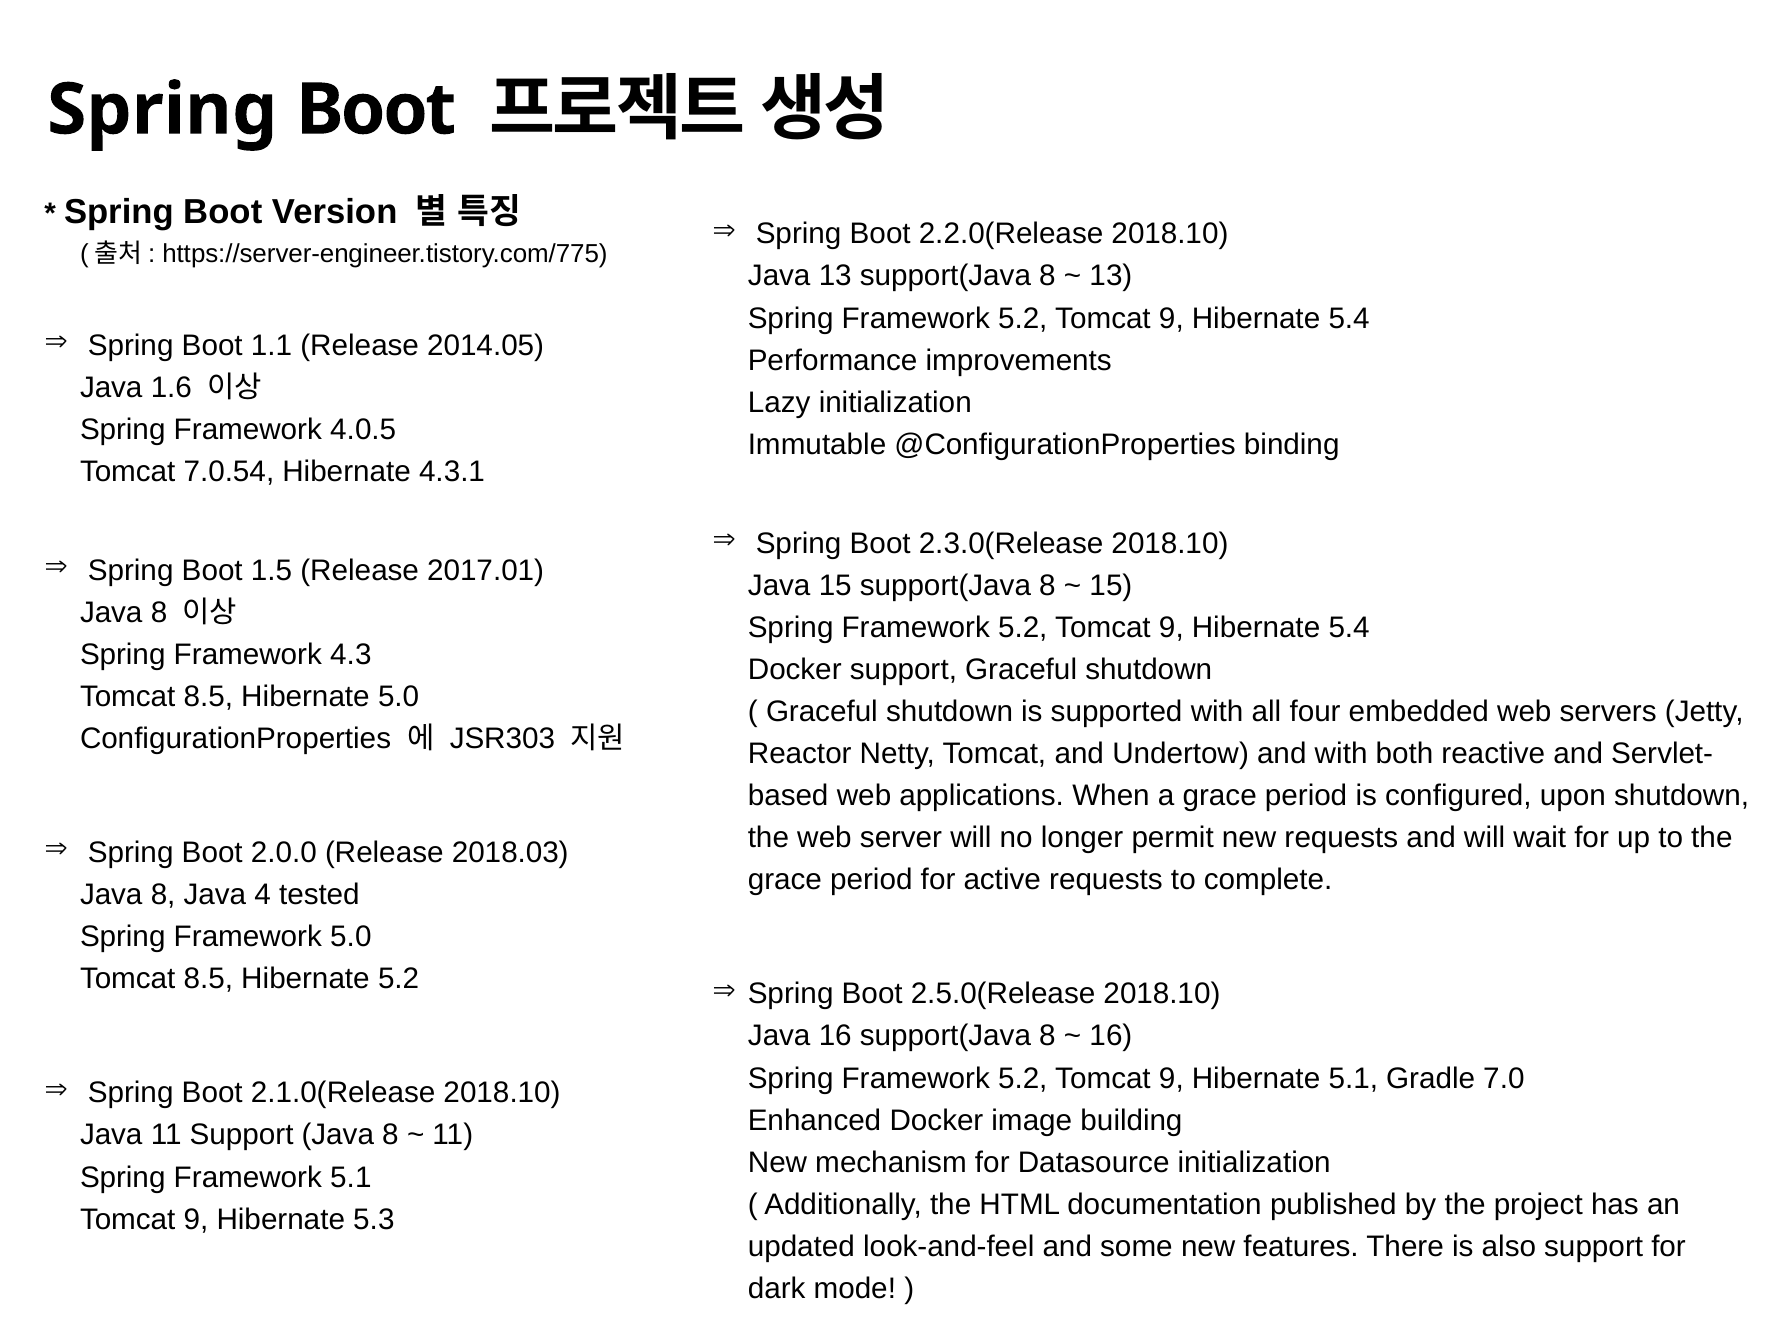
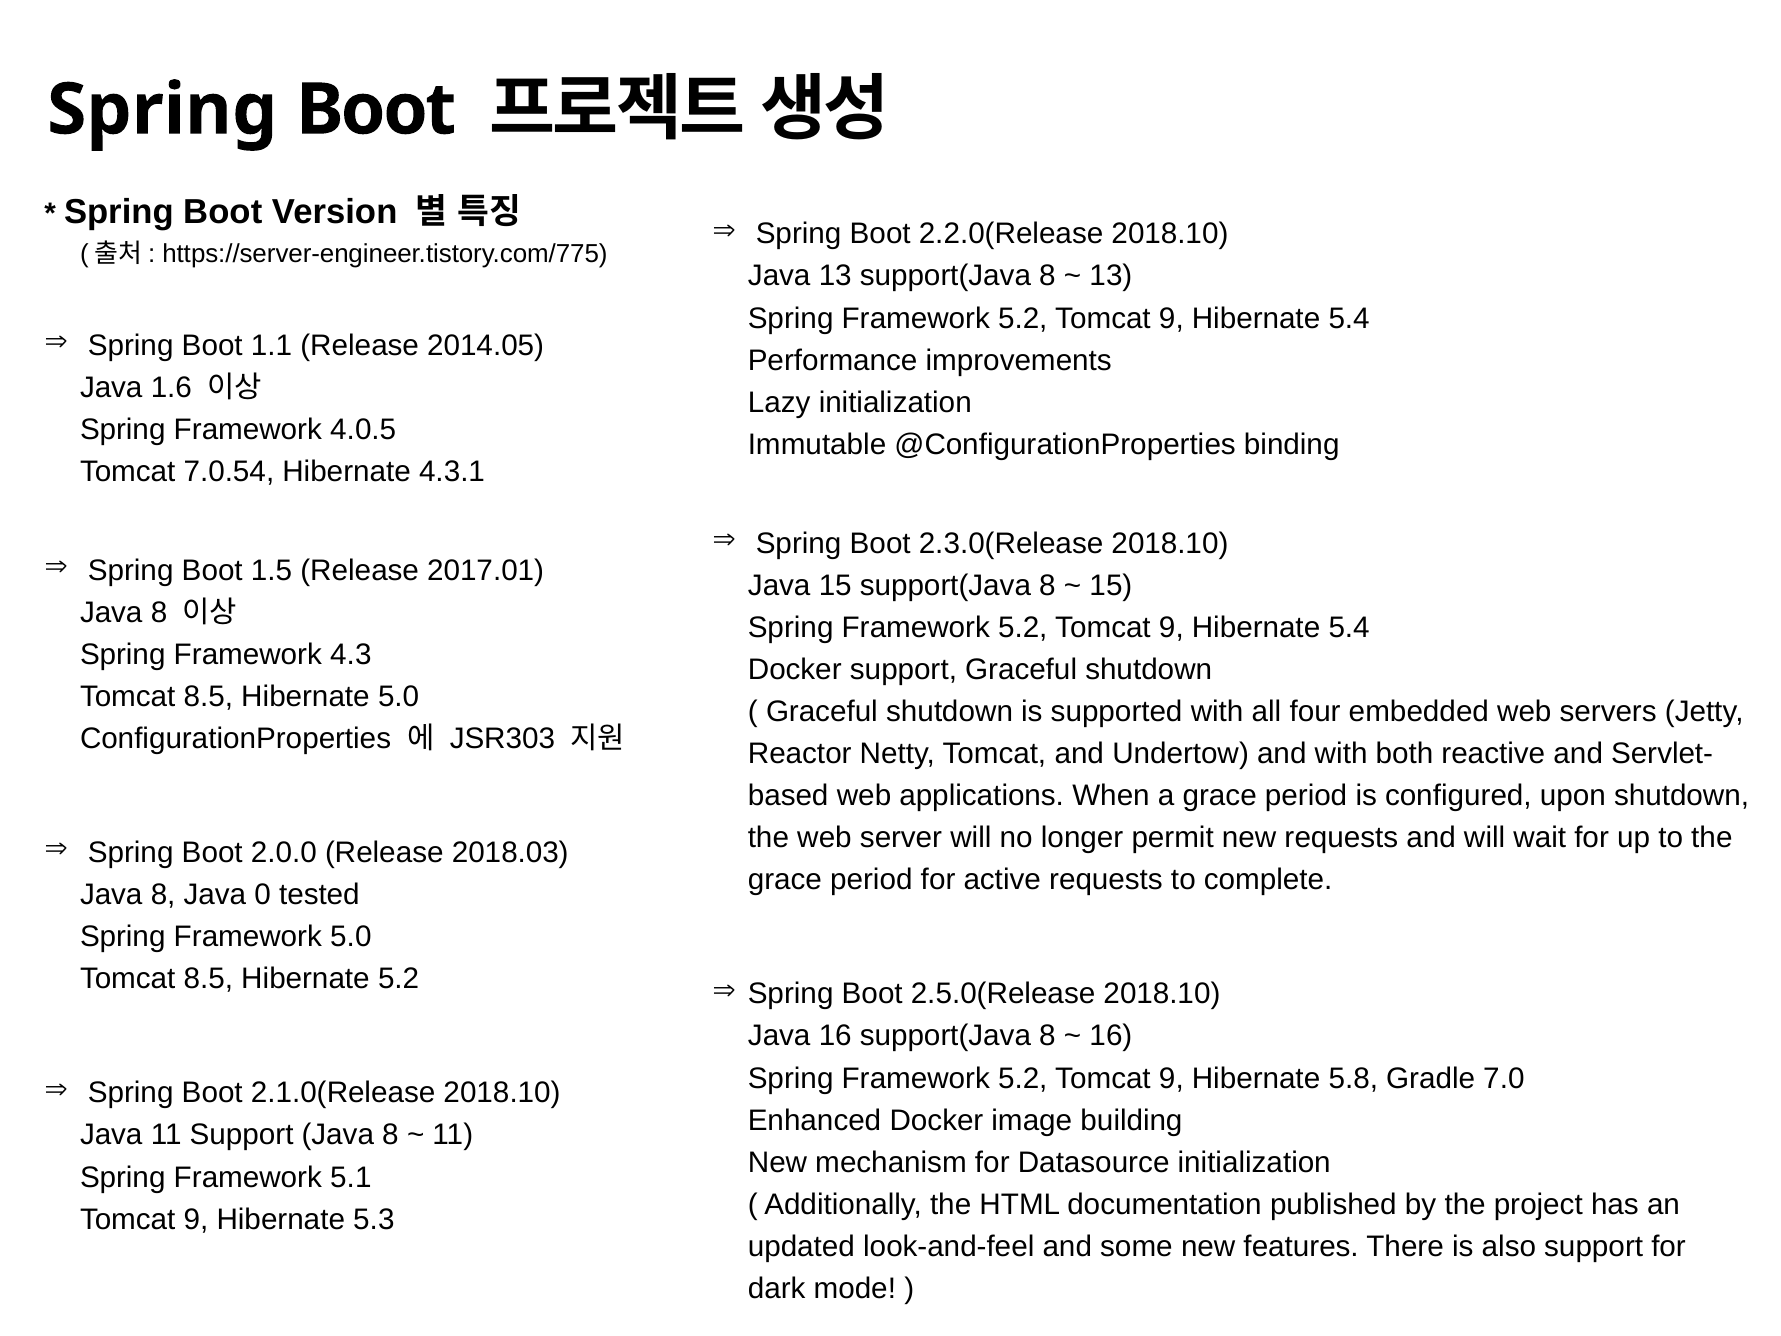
4: 4 -> 0 (263, 895)
Hibernate 5.1: 5.1 -> 5.8 (1353, 1078)
